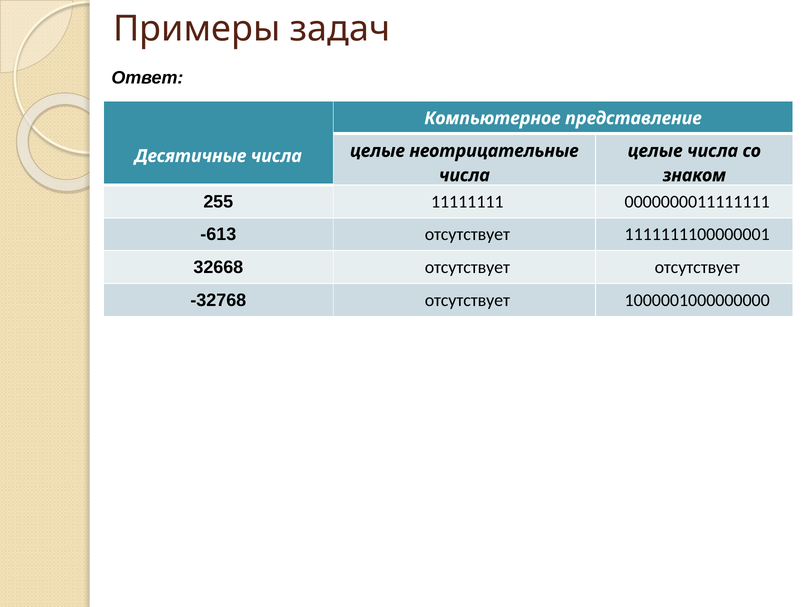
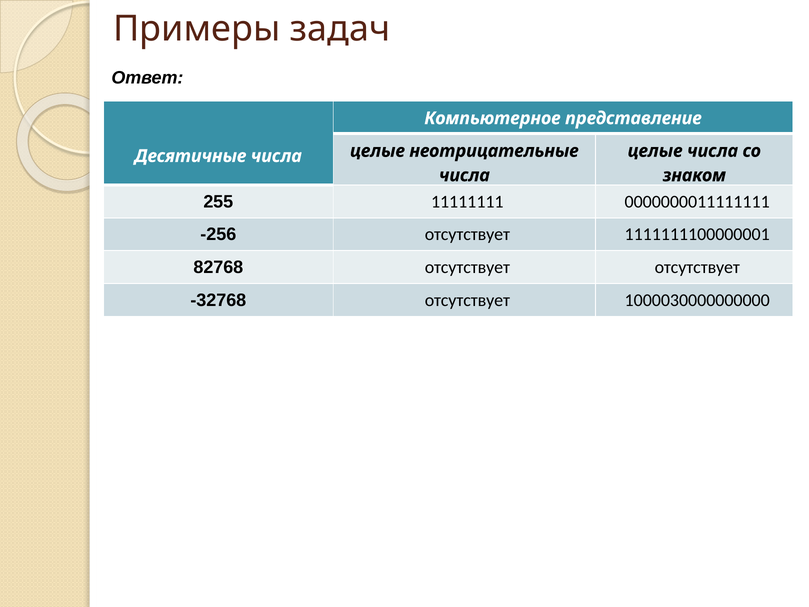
-613: -613 -> -256 (218, 234)
32668: 32668 -> 82768 (218, 267)
1000001000000000: 1000001000000000 -> 1000030000000000 (697, 300)
